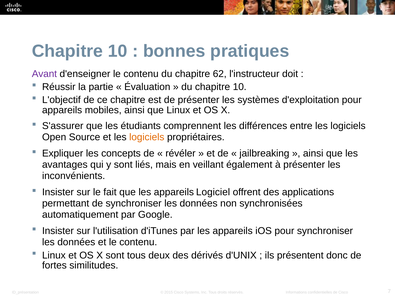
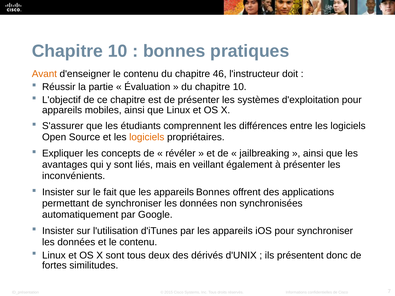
Avant colour: purple -> orange (44, 74)
62: 62 -> 46 (220, 74)
appareils Logiciel: Logiciel -> Bonnes (213, 192)
